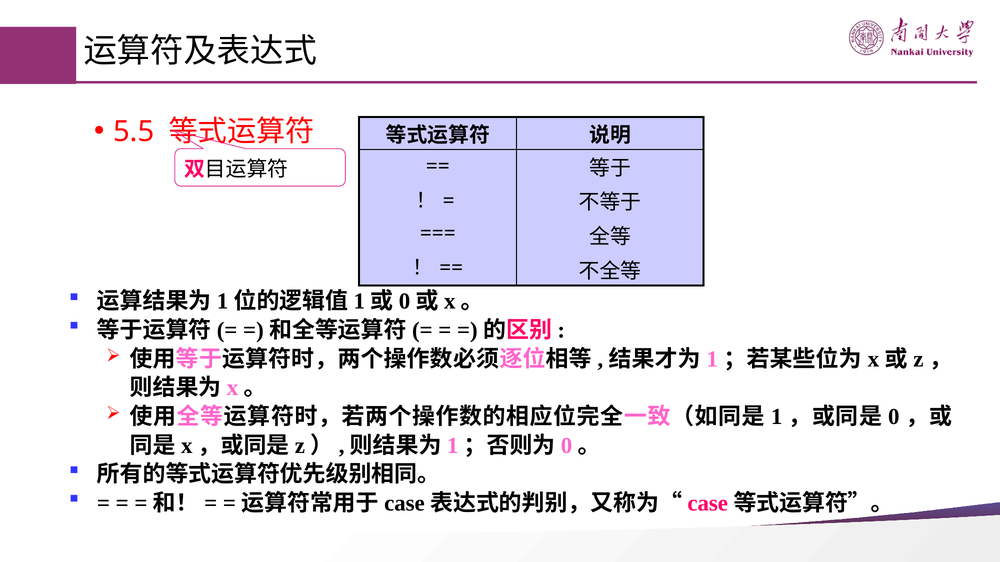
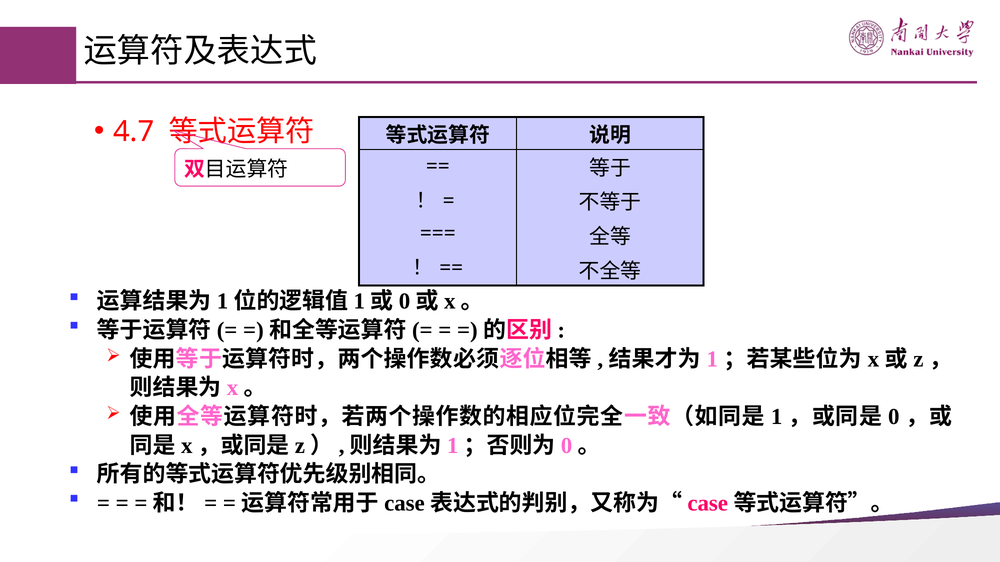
5.5: 5.5 -> 4.7 (134, 132)
